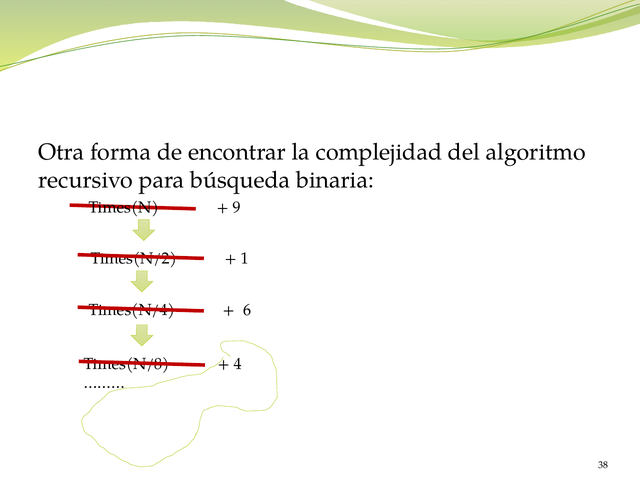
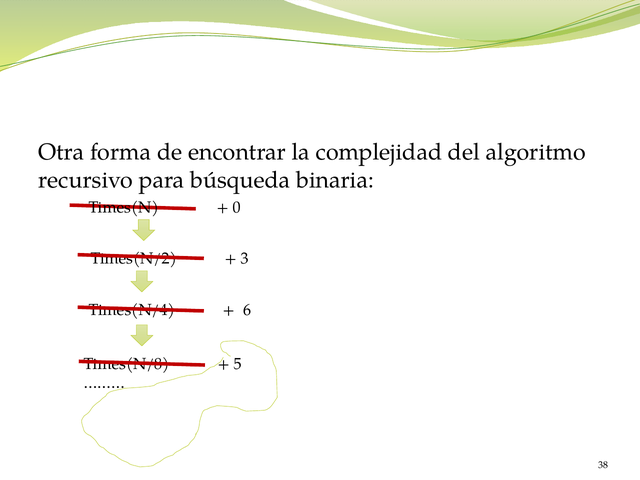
9: 9 -> 0 (237, 207)
1: 1 -> 3 (245, 259)
4: 4 -> 5 (238, 364)
